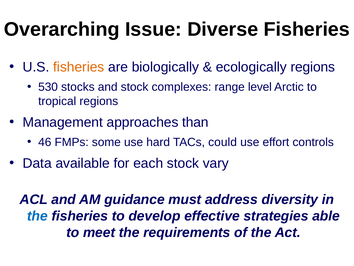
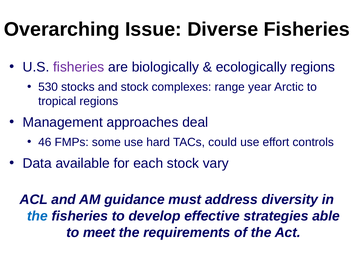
fisheries colour: orange -> purple (79, 67)
level: level -> year (260, 87)
than: than -> deal (195, 122)
